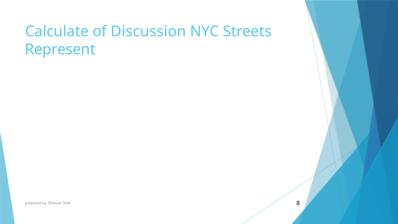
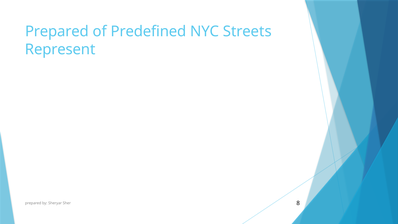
Calculate: Calculate -> Prepared (57, 31)
Discussion: Discussion -> Predefined (148, 31)
